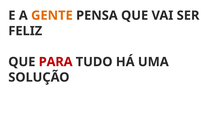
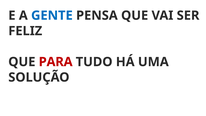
GENTE colour: orange -> blue (52, 15)
